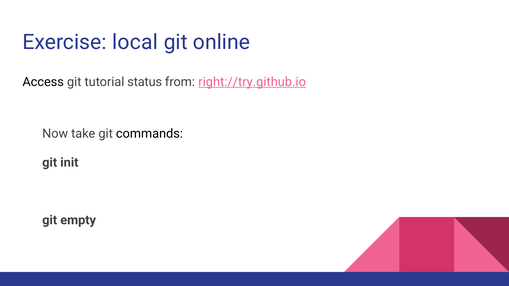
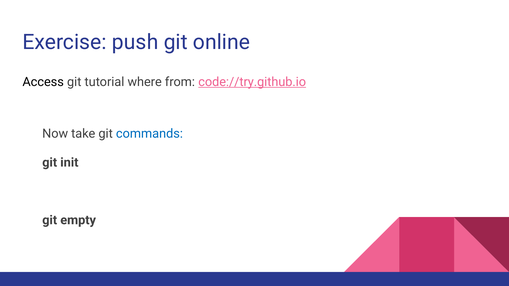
local: local -> push (135, 42)
status: status -> where (145, 82)
right://try.github.io: right://try.github.io -> code://try.github.io (252, 82)
commands colour: black -> blue (149, 134)
